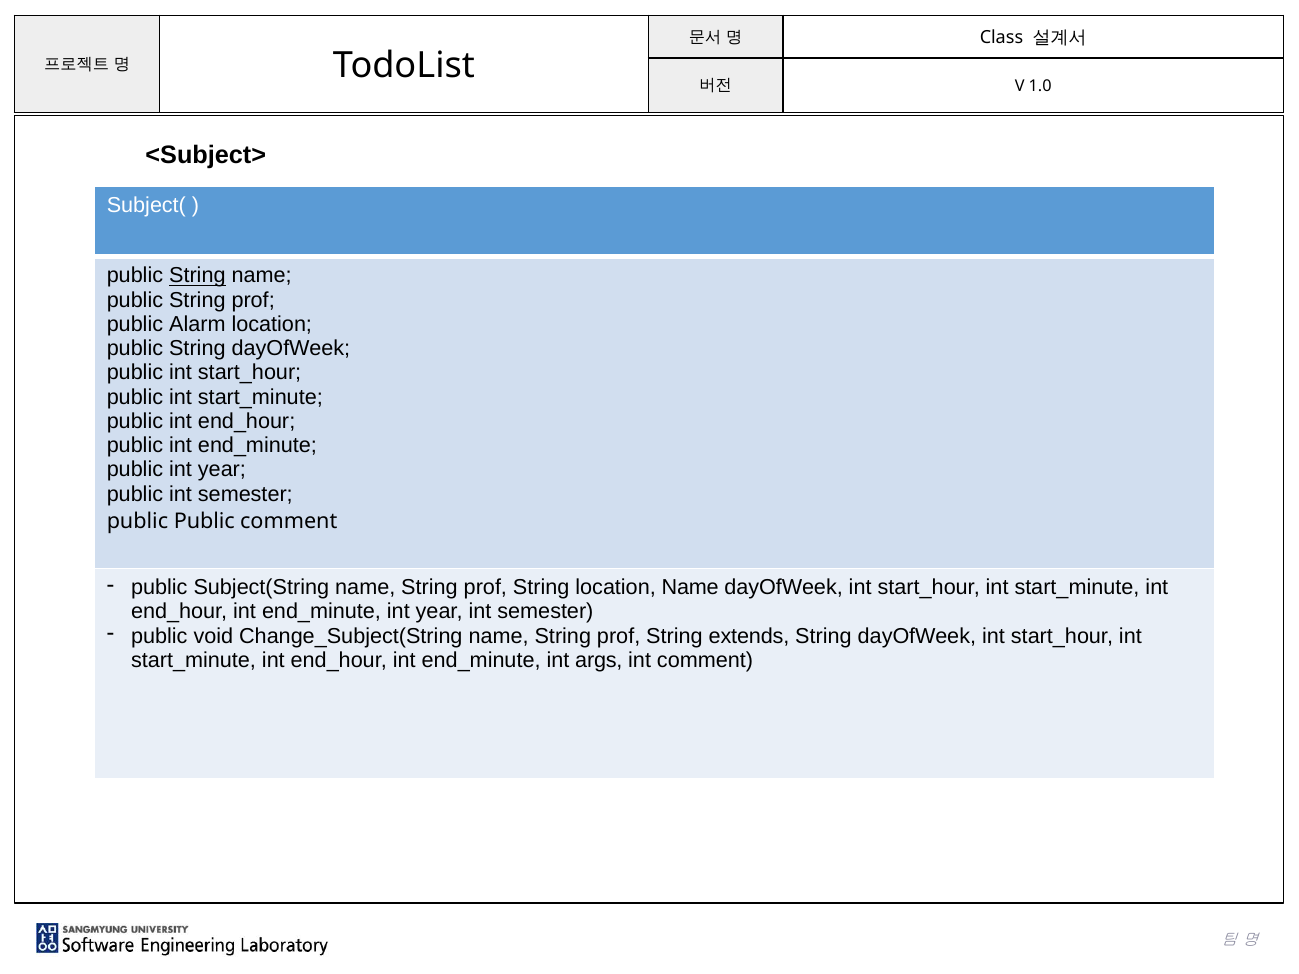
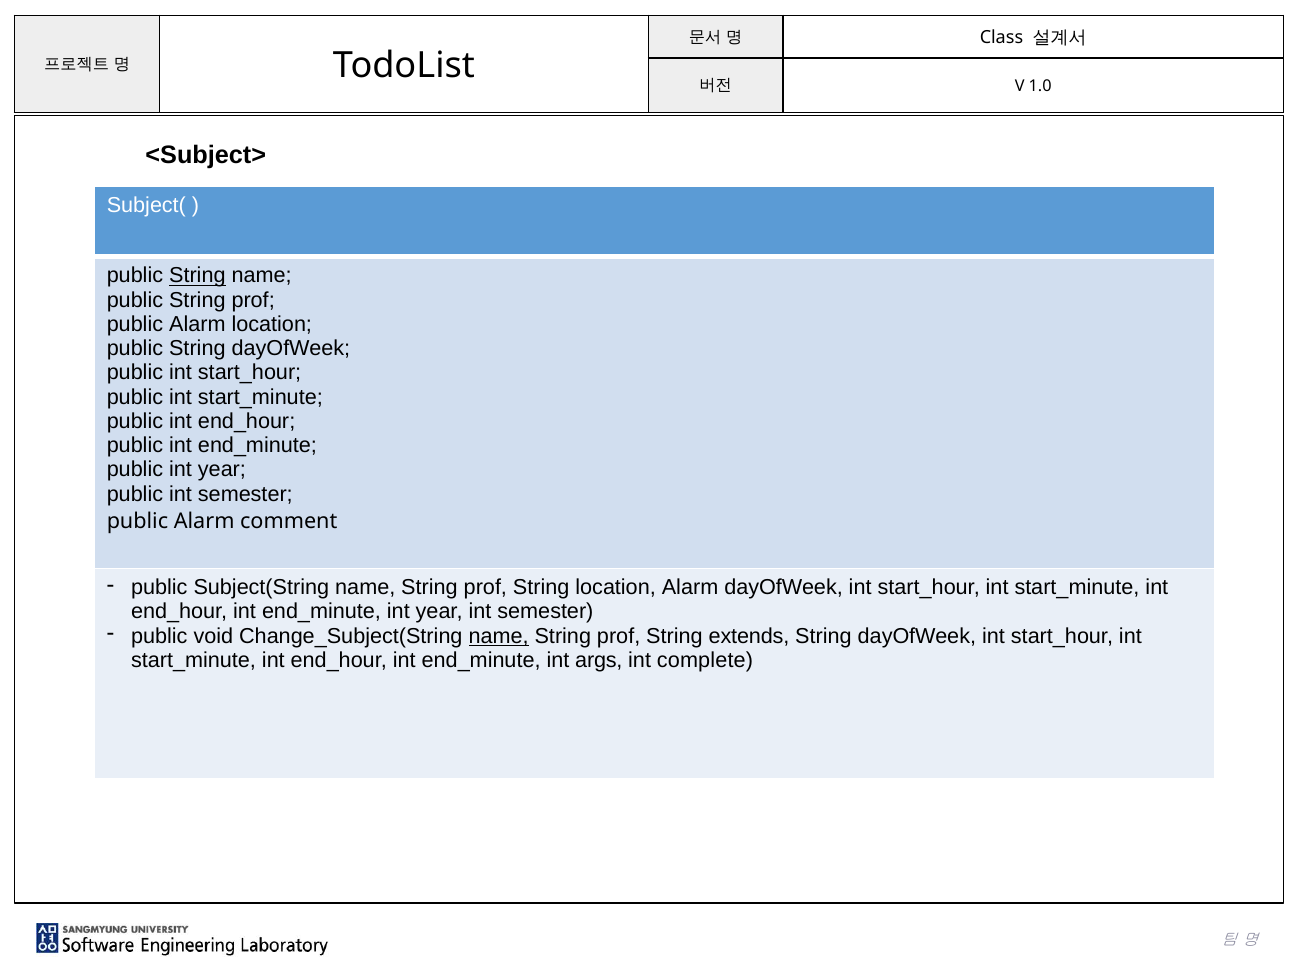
Public: Public -> Alarm (204, 522)
location Name: Name -> Alarm (690, 588)
name underline: none -> present (499, 636)
int comment: comment -> complete (705, 660)
